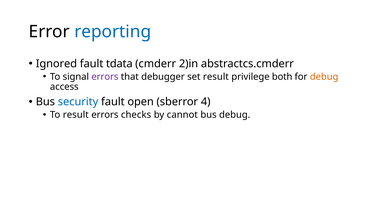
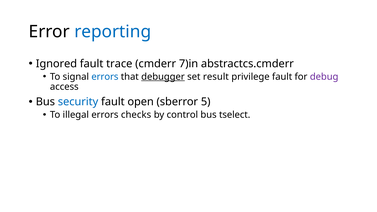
tdata: tdata -> trace (119, 64)
2)in: 2)in -> 7)in (189, 64)
errors colour: purple -> blue (105, 77)
debugger underline: none -> present (163, 77)
privilege both: both -> fault (282, 77)
debug colour: orange -> purple (324, 77)
4: 4 -> 5 (206, 102)
To result: result -> illegal (76, 115)
cannot: cannot -> control (182, 115)
bus debug: debug -> tselect (235, 115)
